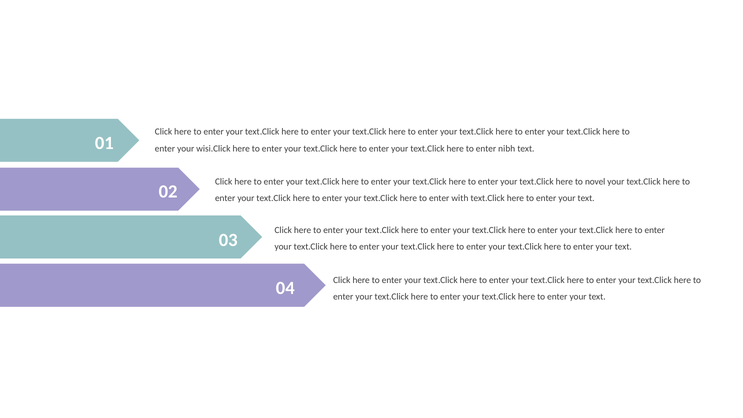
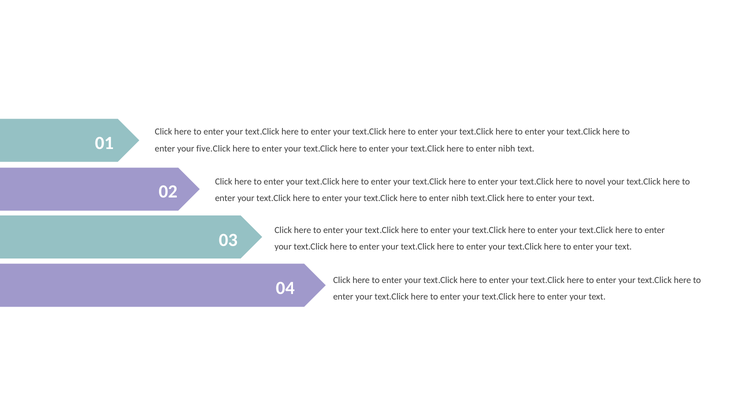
wisi.Click: wisi.Click -> five.Click (213, 148)
with: with -> nibh (460, 198)
